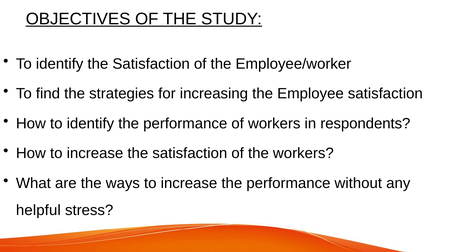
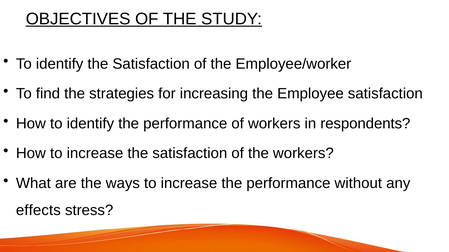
helpful: helpful -> effects (38, 211)
